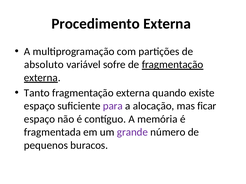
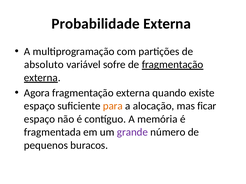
Procedimento: Procedimento -> Probabilidade (96, 24)
Tanto: Tanto -> Agora (37, 93)
para colour: purple -> orange (113, 106)
